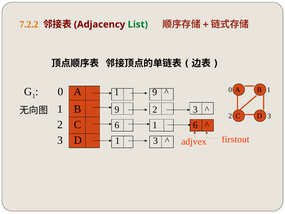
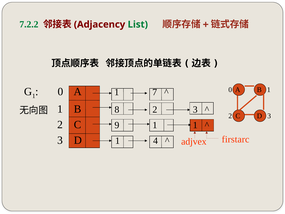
7.2.2 colour: orange -> green (29, 24)
1 9: 9 -> 7 (155, 92)
B 9: 9 -> 8 (117, 109)
C 6: 6 -> 9 (117, 125)
1 6: 6 -> 1 (195, 125)
1 3: 3 -> 4 (155, 141)
firstout: firstout -> firstarc (236, 139)
